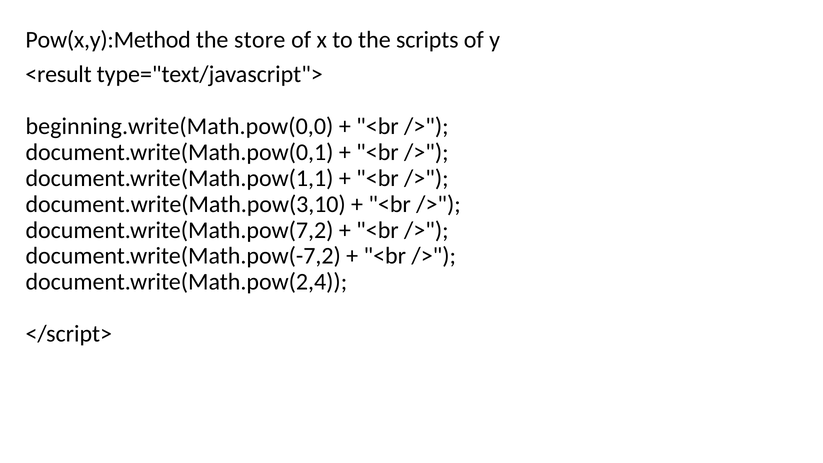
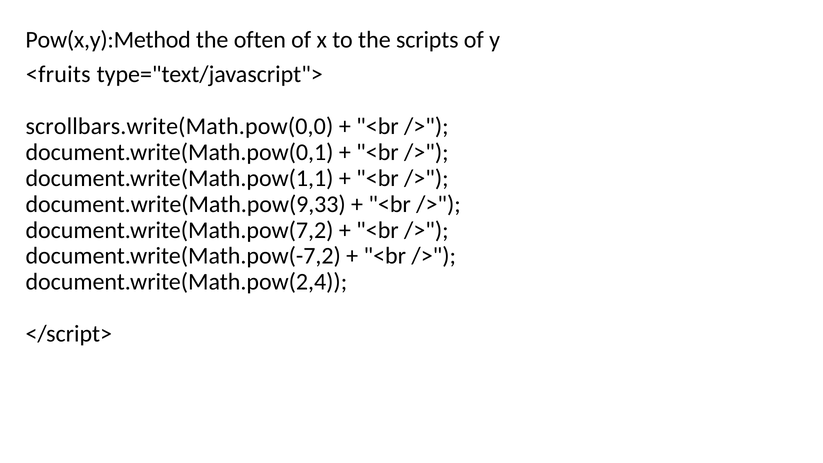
store: store -> often (260, 40)
<result: <result -> <fruits (58, 75)
beginning.write(Math.pow(0,0: beginning.write(Math.pow(0,0 -> scrollbars.write(Math.pow(0,0 (179, 126)
document.write(Math.pow(3,10: document.write(Math.pow(3,10 -> document.write(Math.pow(9,33 (186, 204)
